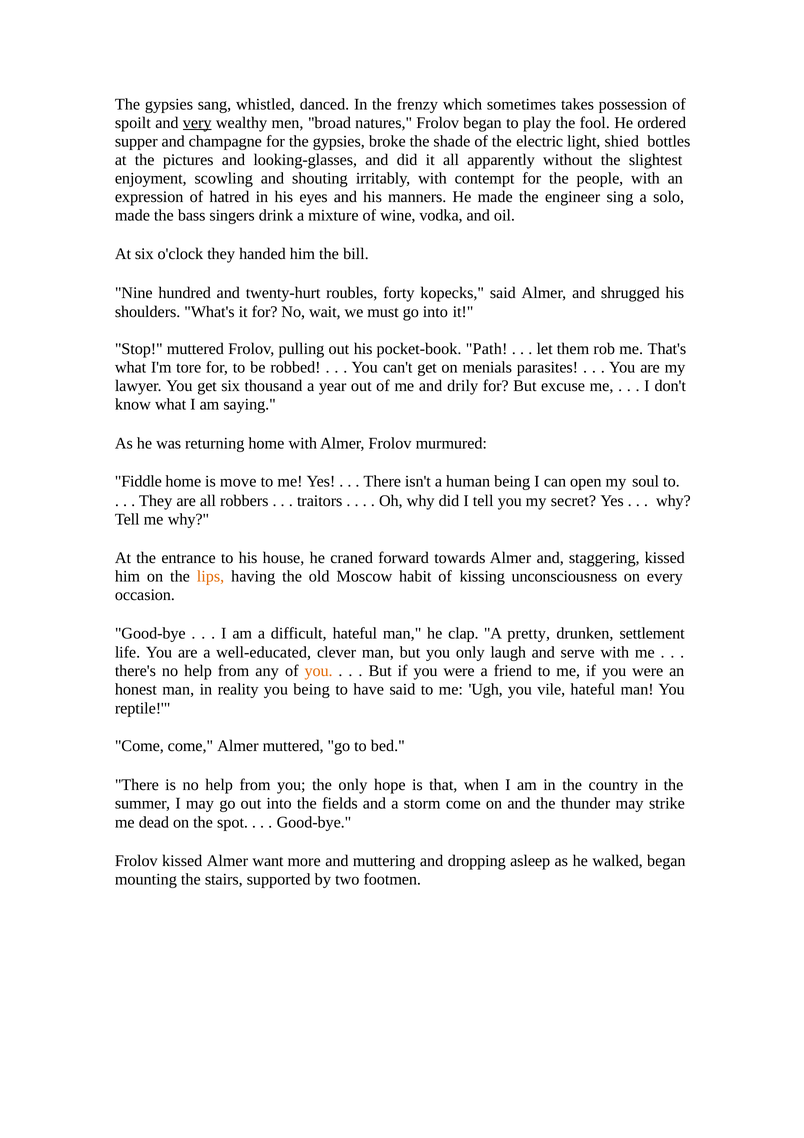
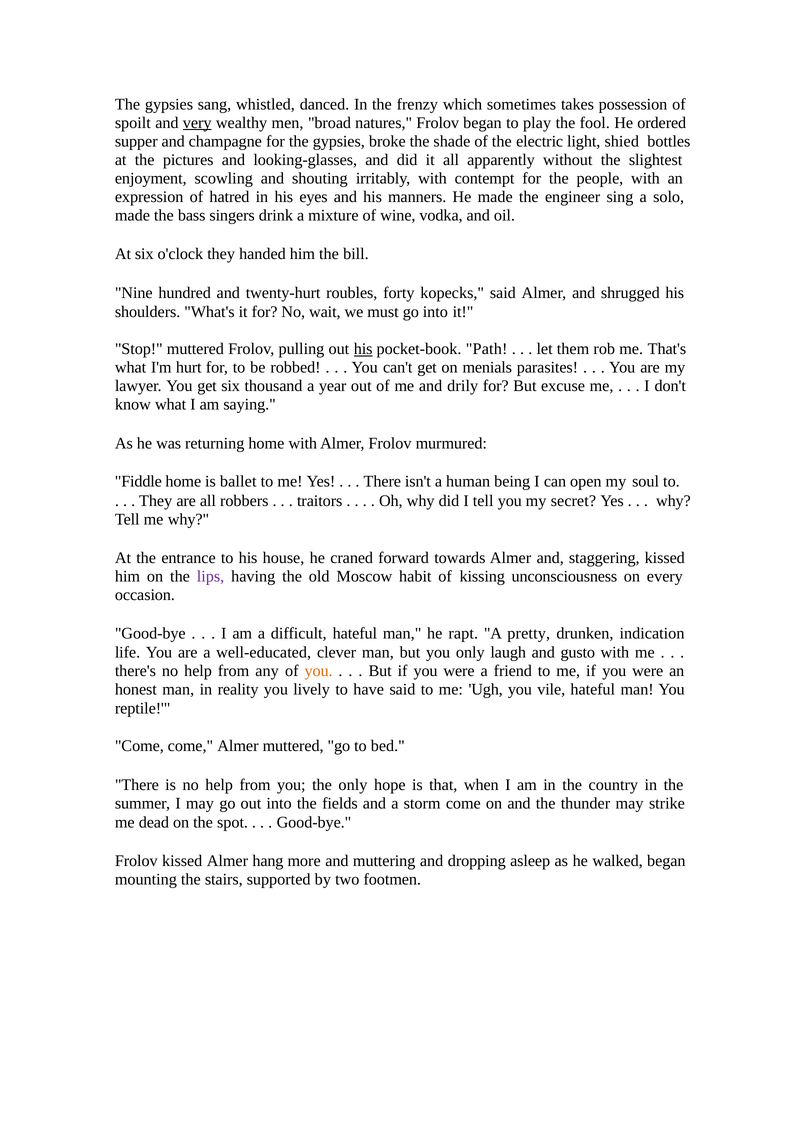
his underline: none -> present (363, 349)
tore: tore -> hurt (189, 367)
move: move -> ballet (238, 481)
lips colour: orange -> purple (211, 576)
clap: clap -> rapt (463, 633)
settlement: settlement -> indication (652, 633)
serve: serve -> gusto (578, 652)
you being: being -> lively (312, 689)
want: want -> hang (268, 861)
